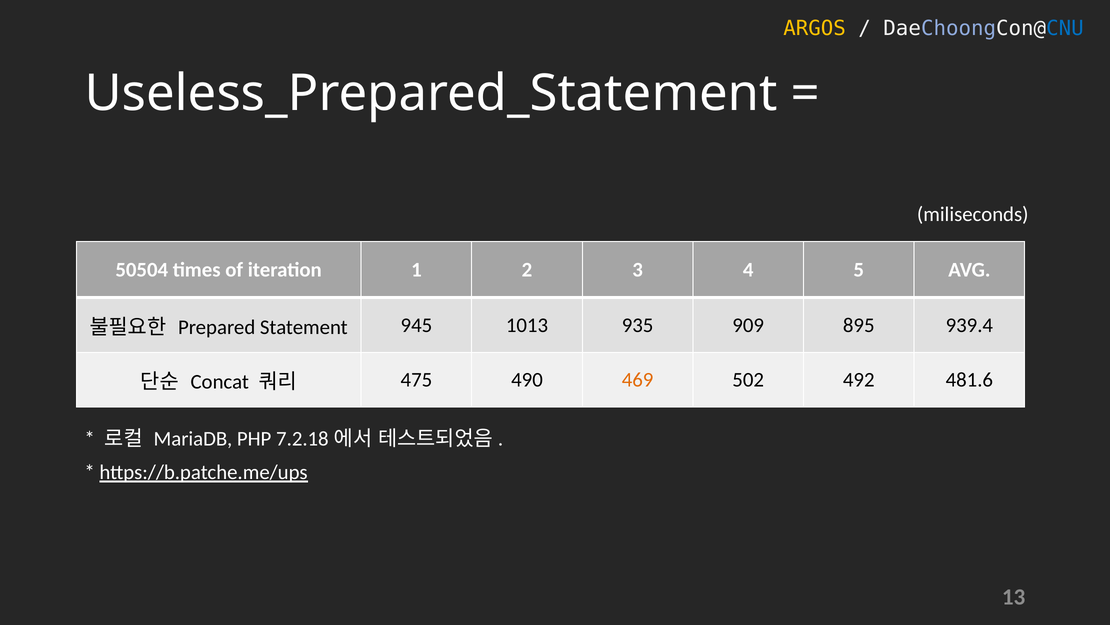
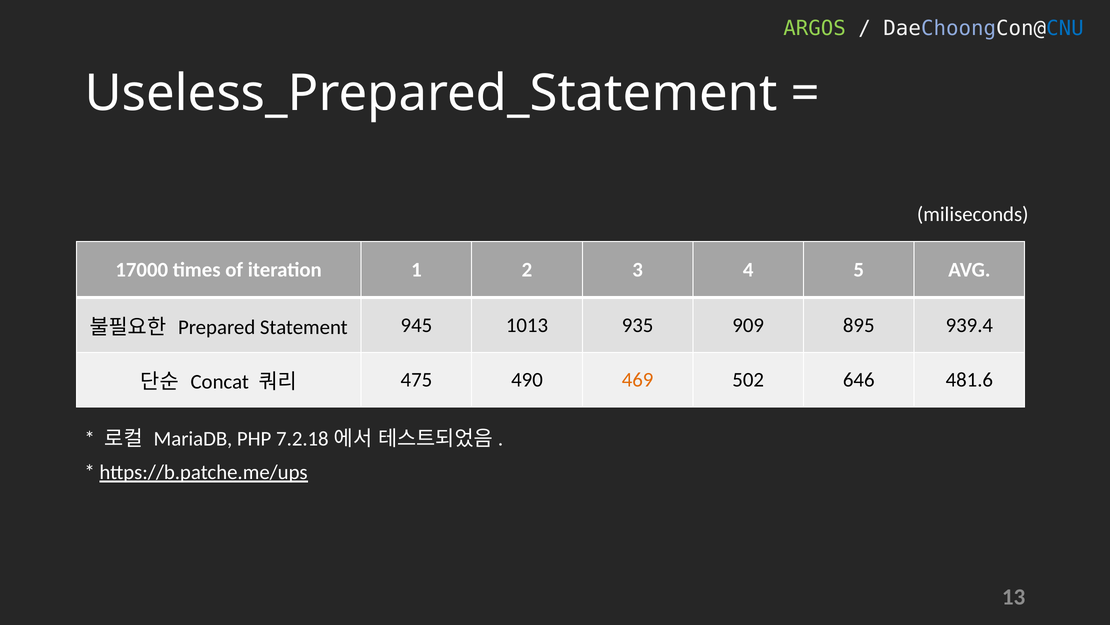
ARGOS colour: yellow -> light green (815, 28)
50504: 50504 -> 17000 (142, 270)
492: 492 -> 646 (859, 380)
